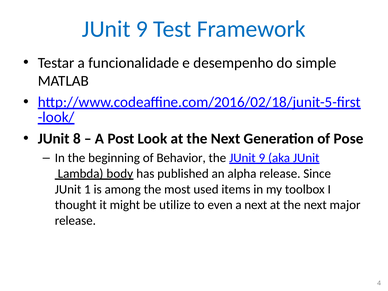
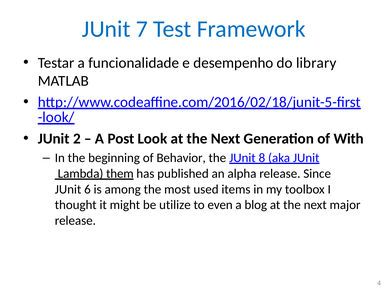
9: 9 -> 7 (142, 29)
simple: simple -> library (316, 63)
8: 8 -> 2 (77, 139)
Pose: Pose -> With (349, 139)
the JUnit 9: 9 -> 8 (262, 158)
body: body -> them (120, 174)
1: 1 -> 6 (87, 189)
a next: next -> blog (256, 205)
